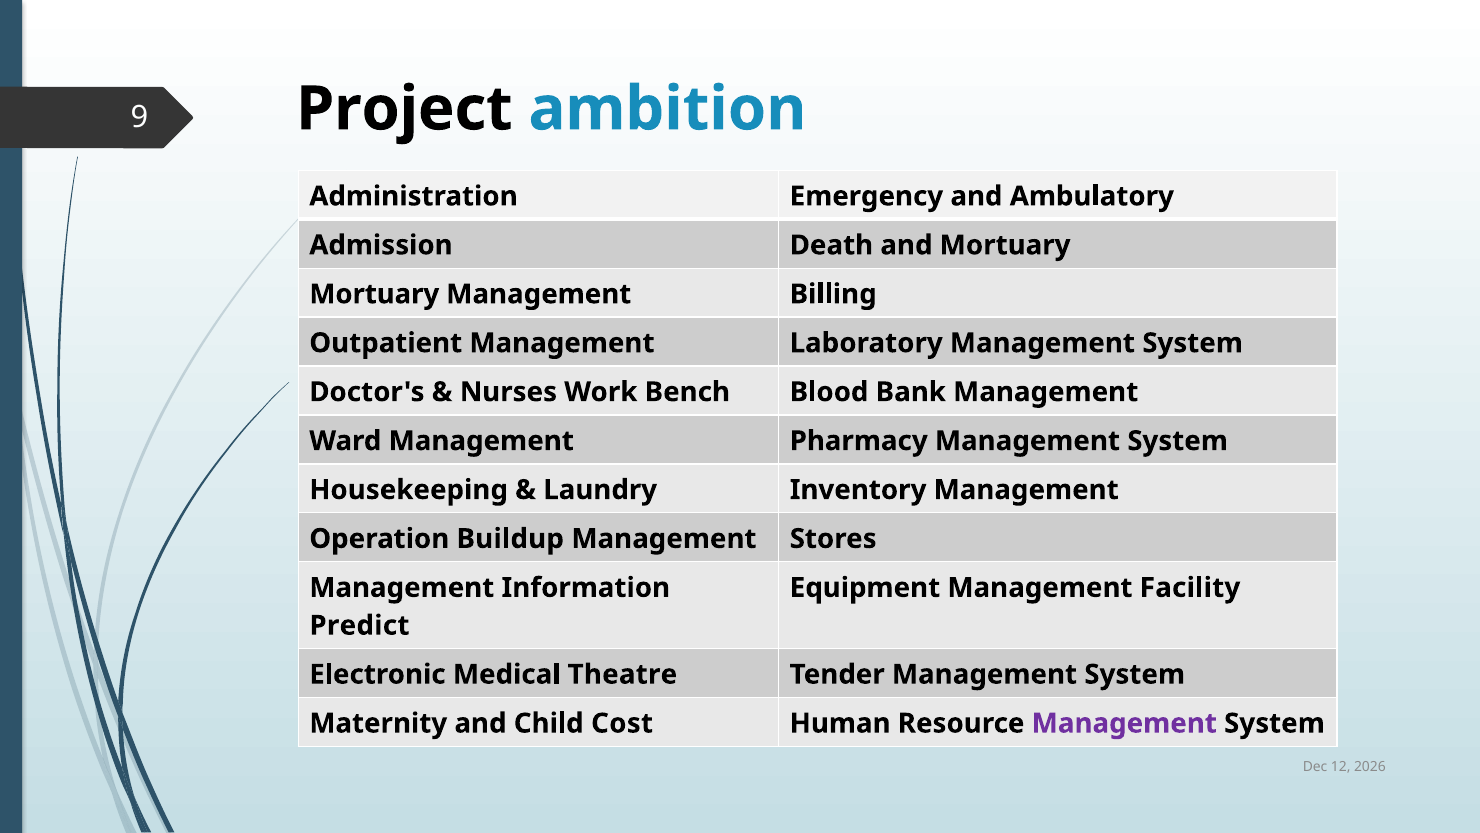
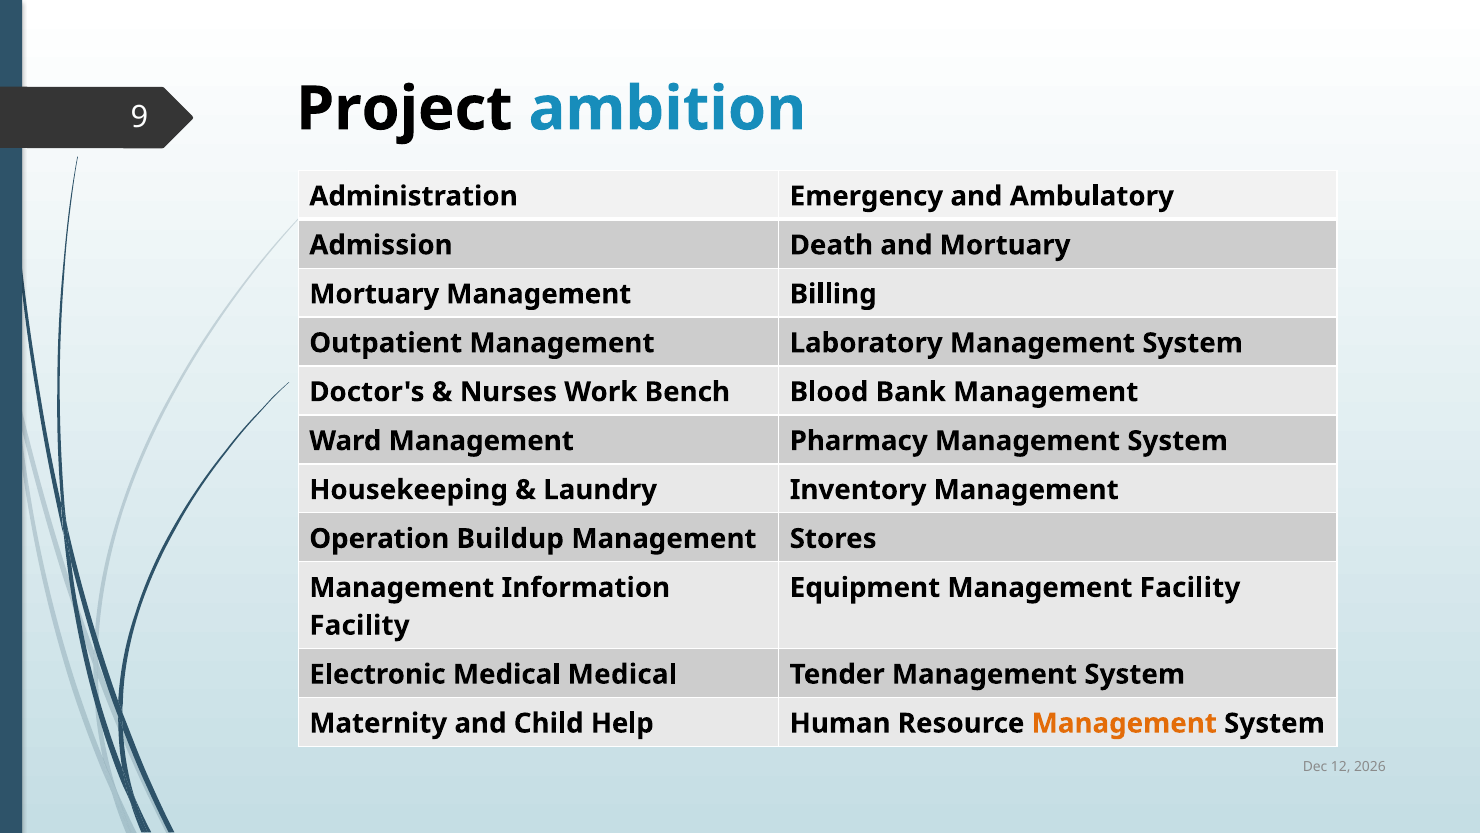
Predict: Predict -> Facility (359, 625)
Medical Theatre: Theatre -> Medical (622, 674)
Cost: Cost -> Help (622, 723)
Management colour: purple -> orange (1124, 723)
